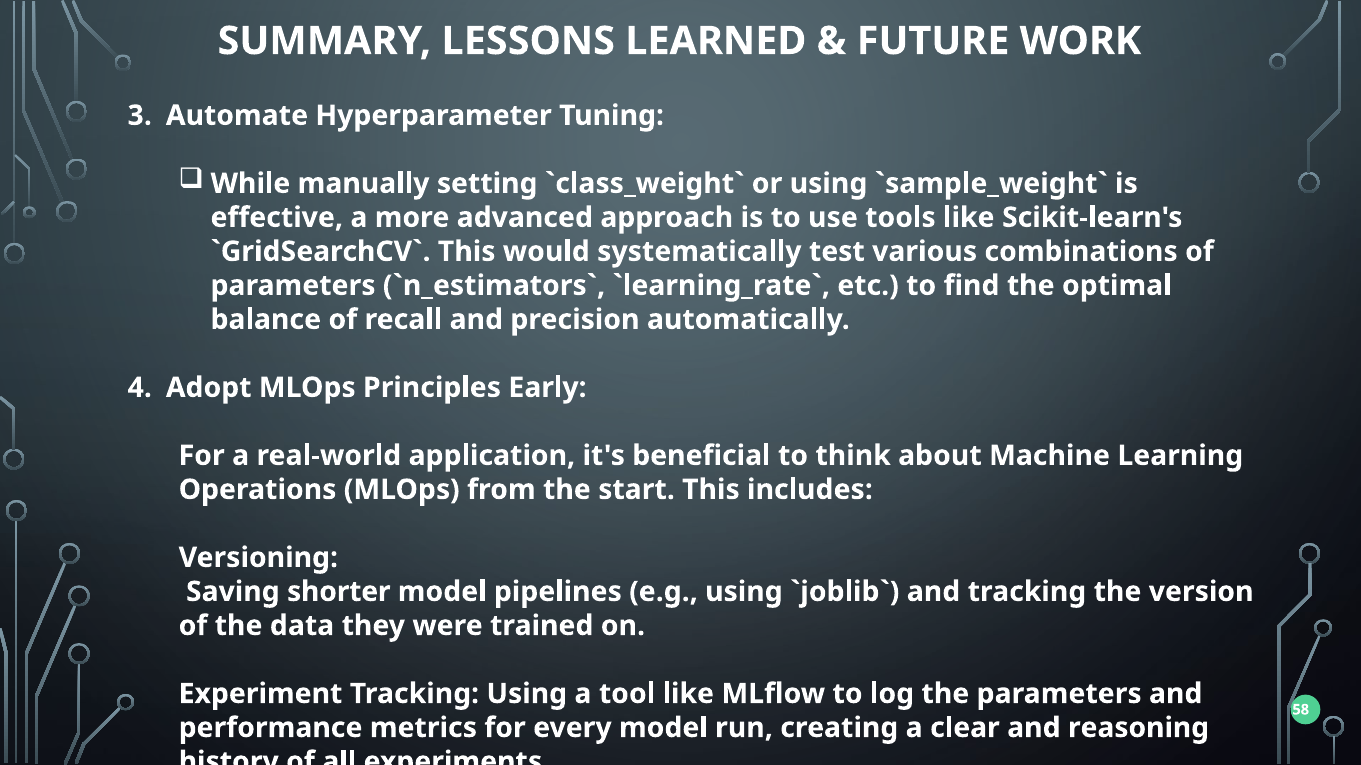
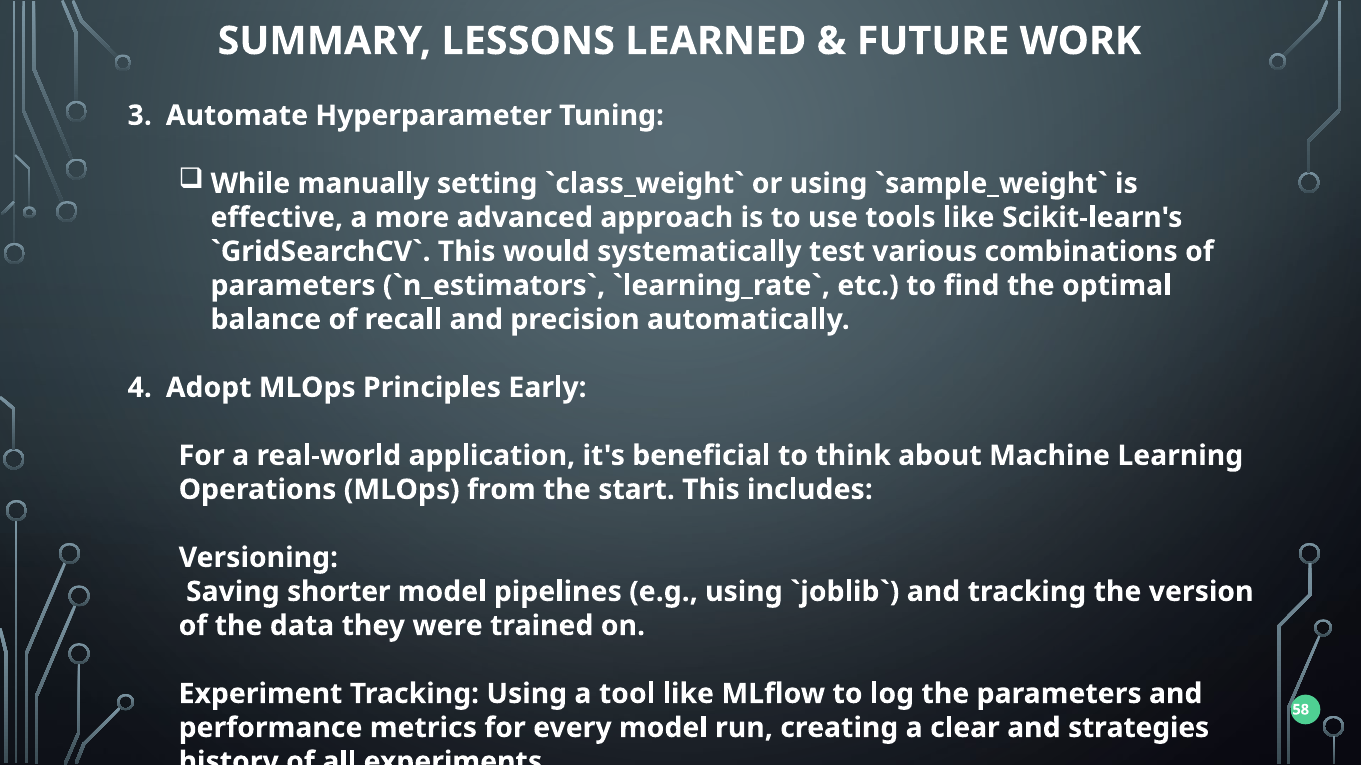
reasoning: reasoning -> strategies (1139, 728)
